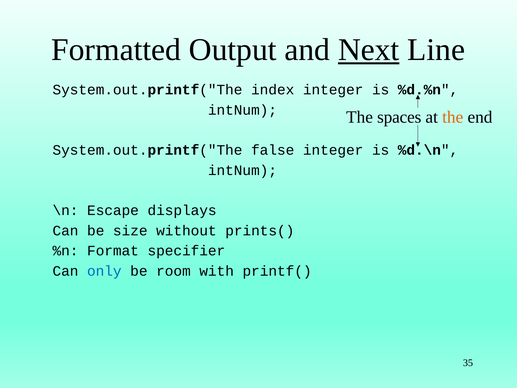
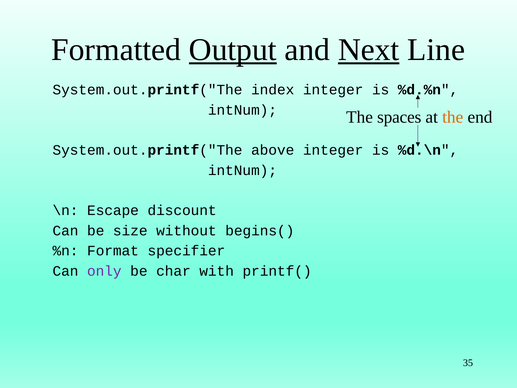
Output underline: none -> present (233, 50)
false: false -> above (273, 150)
displays: displays -> discount (182, 210)
prints(: prints( -> begins( (260, 231)
only colour: blue -> purple (104, 271)
room: room -> char (173, 271)
